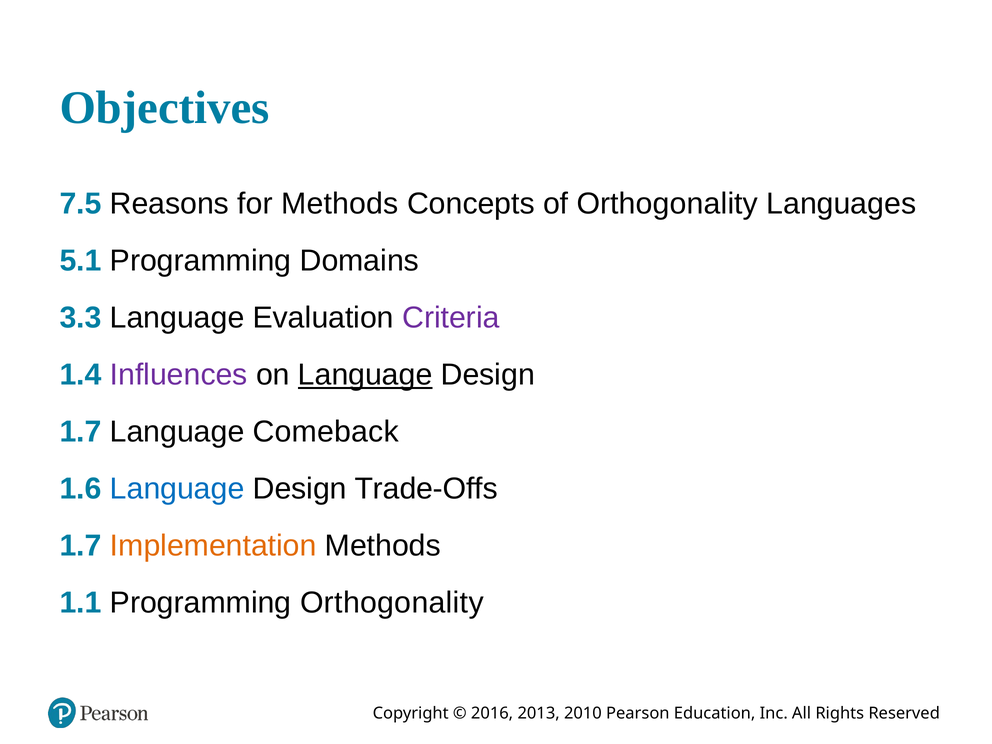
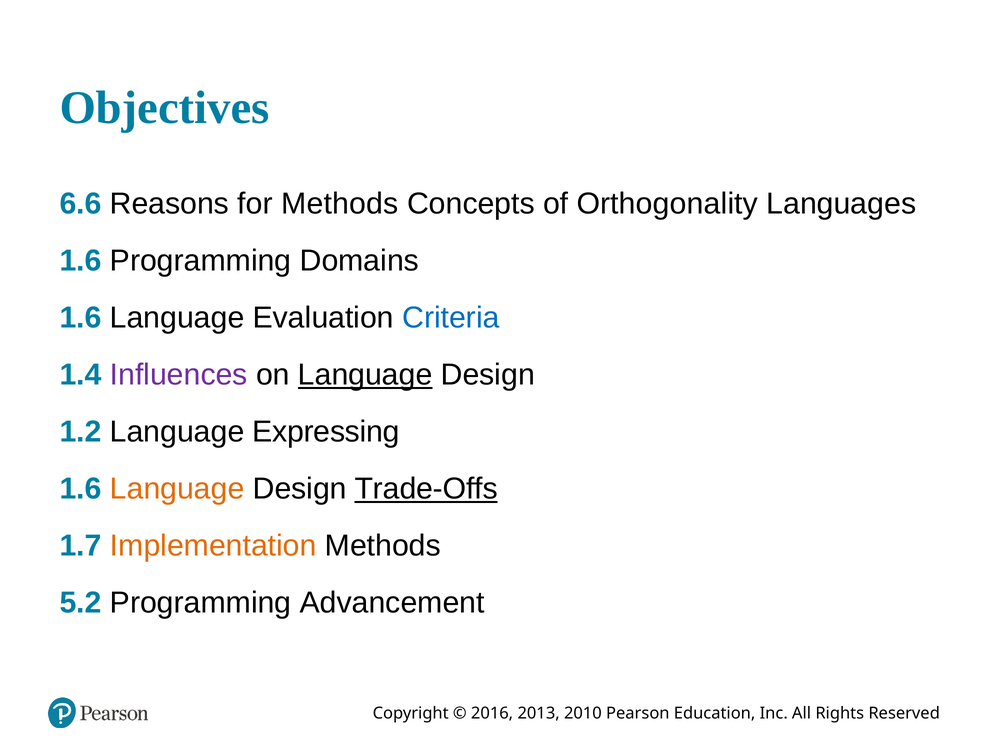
7.5: 7.5 -> 6.6 (81, 204)
5.1: 5.1 -> 1.6 (81, 261)
3.3: 3.3 -> 1.6 (81, 318)
Criteria colour: purple -> blue (451, 318)
1.7: 1.7 -> 1.2 (81, 432)
Comeback: Comeback -> Expressing (326, 432)
Language colour: blue -> orange (177, 489)
Trade-Offs underline: none -> present (426, 489)
1.1: 1.1 -> 5.2 (81, 603)
Programming Orthogonality: Orthogonality -> Advancement (392, 603)
